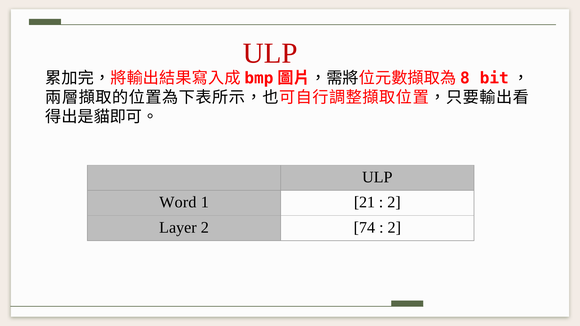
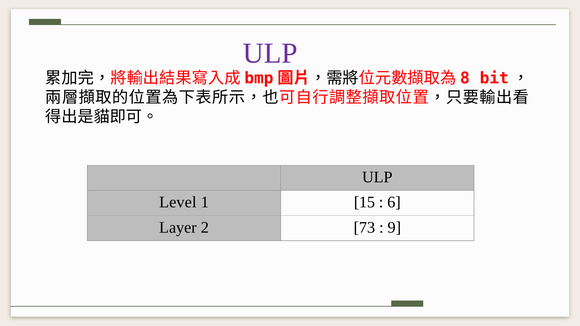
ULP colour: red -> purple (270, 53)
Word: Word -> Level (178, 202)
21: 21 -> 15 (364, 202)
2: 2 -> 6 (394, 202)
74: 74 -> 73 (364, 228)
2: 2 -> 9 (394, 228)
